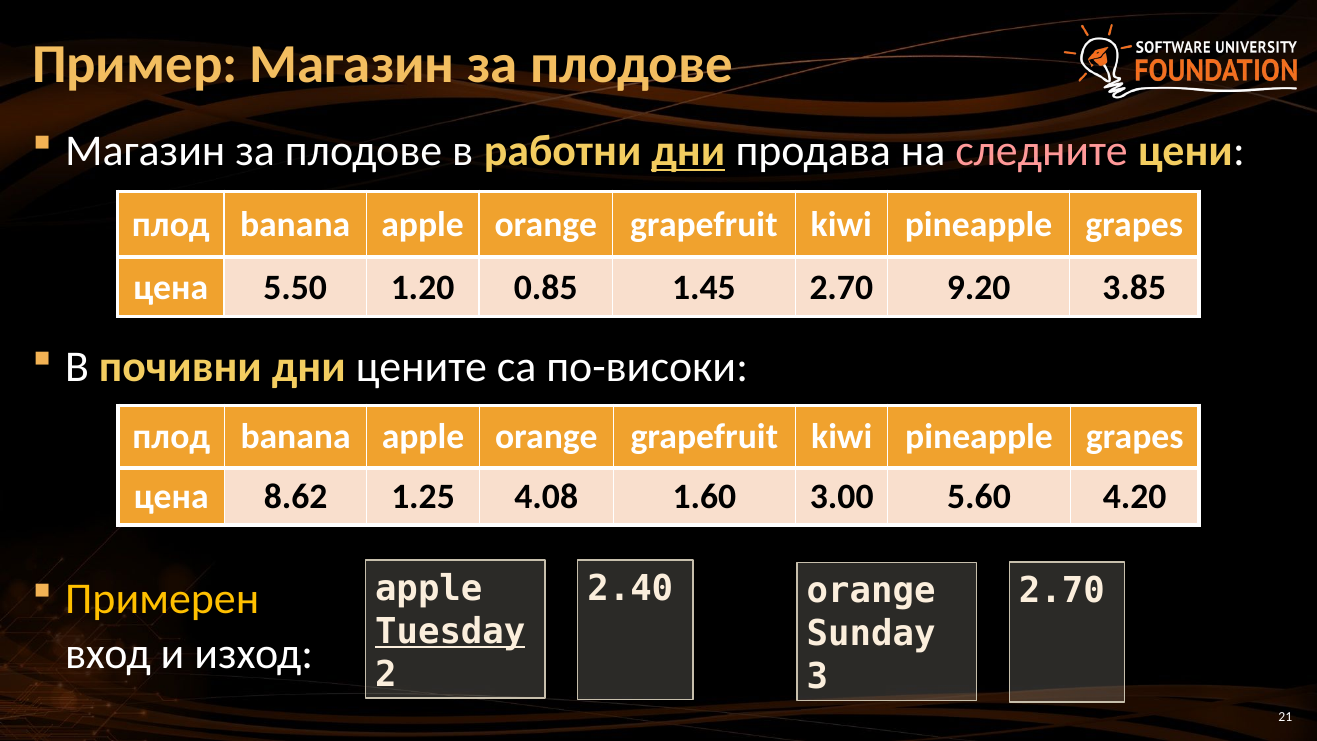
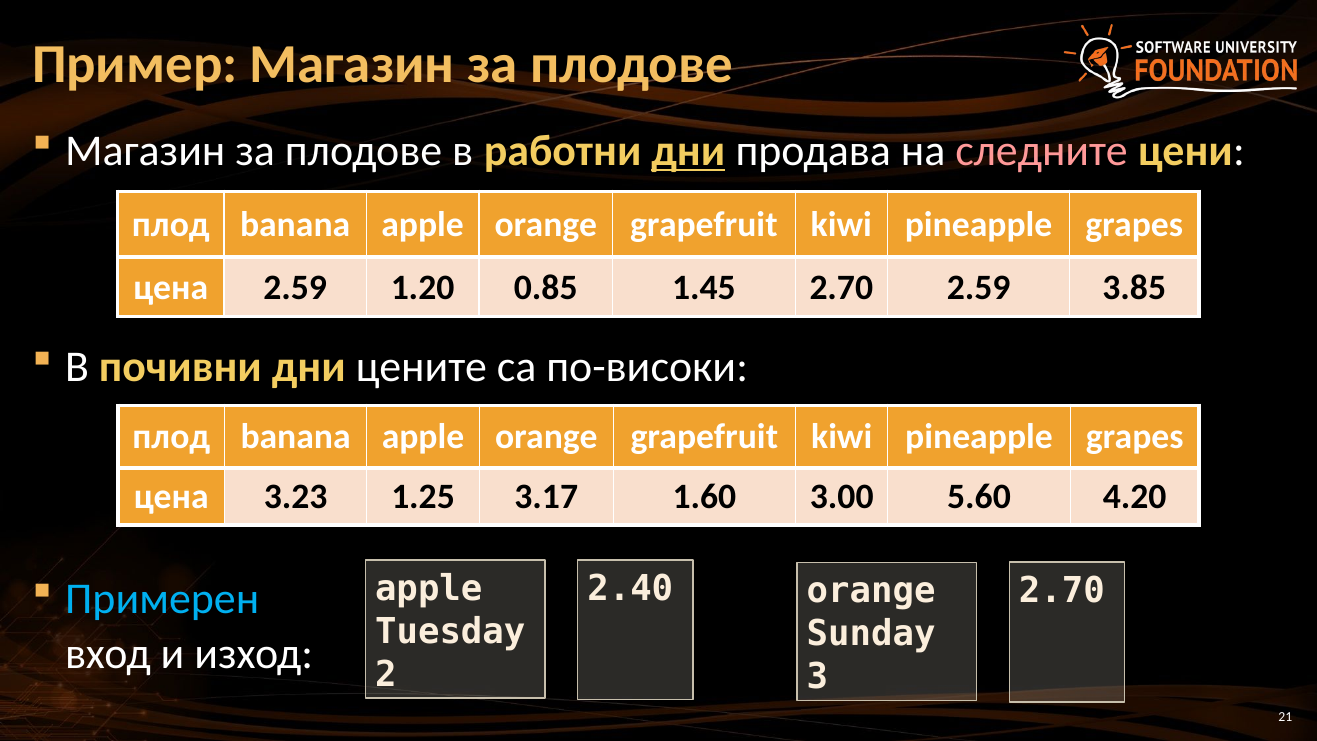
цена 5.50: 5.50 -> 2.59 (295, 287)
2.70 9.20: 9.20 -> 2.59 (979, 287)
8.62: 8.62 -> 3.23 (296, 497)
4.08: 4.08 -> 3.17 (546, 497)
Примерен colour: yellow -> light blue (162, 599)
Tuesday underline: present -> none (450, 632)
